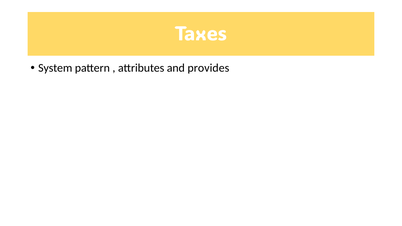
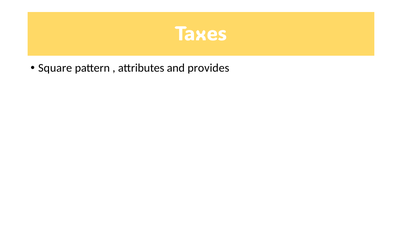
System: System -> Square (55, 68)
